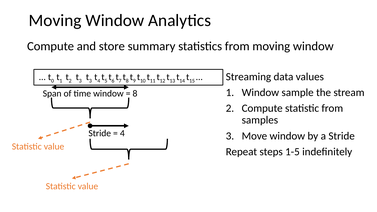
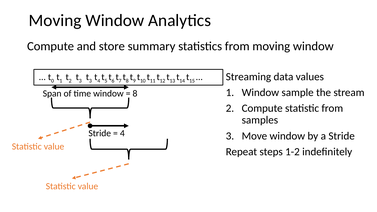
1-5: 1-5 -> 1-2 (292, 152)
